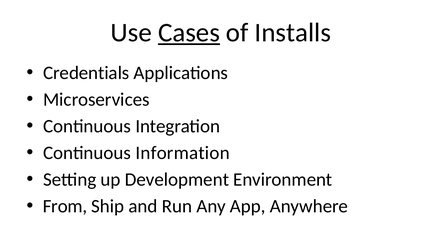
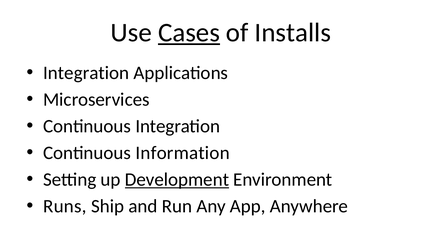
Credentials: Credentials -> Integration (86, 73)
Development underline: none -> present (177, 180)
From: From -> Runs (65, 207)
